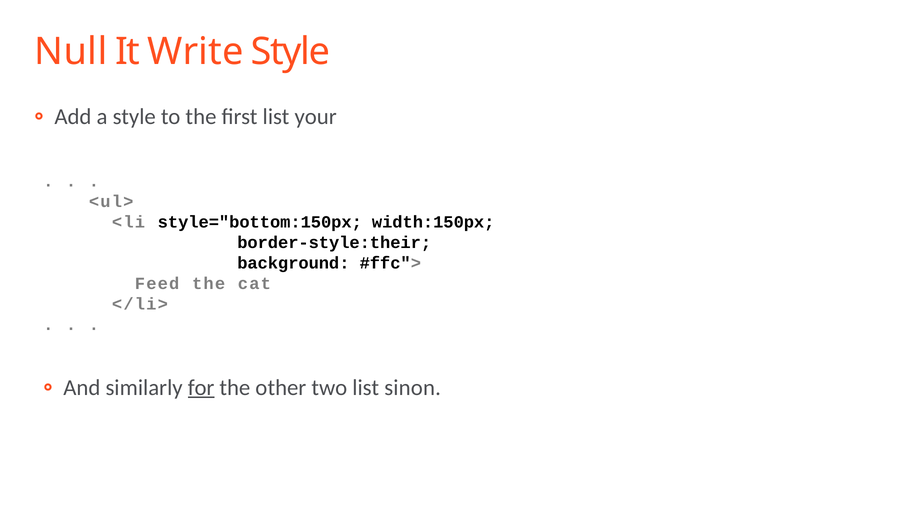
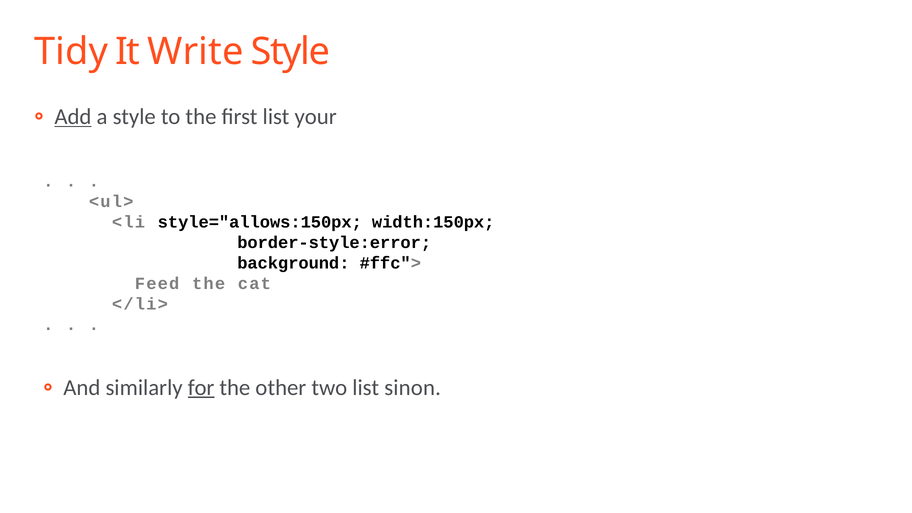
Null: Null -> Tidy (71, 52)
Add underline: none -> present (73, 117)
style="bottom:150px: style="bottom:150px -> style="allows:150px (260, 222)
border-style:their: border-style:their -> border-style:error (334, 243)
